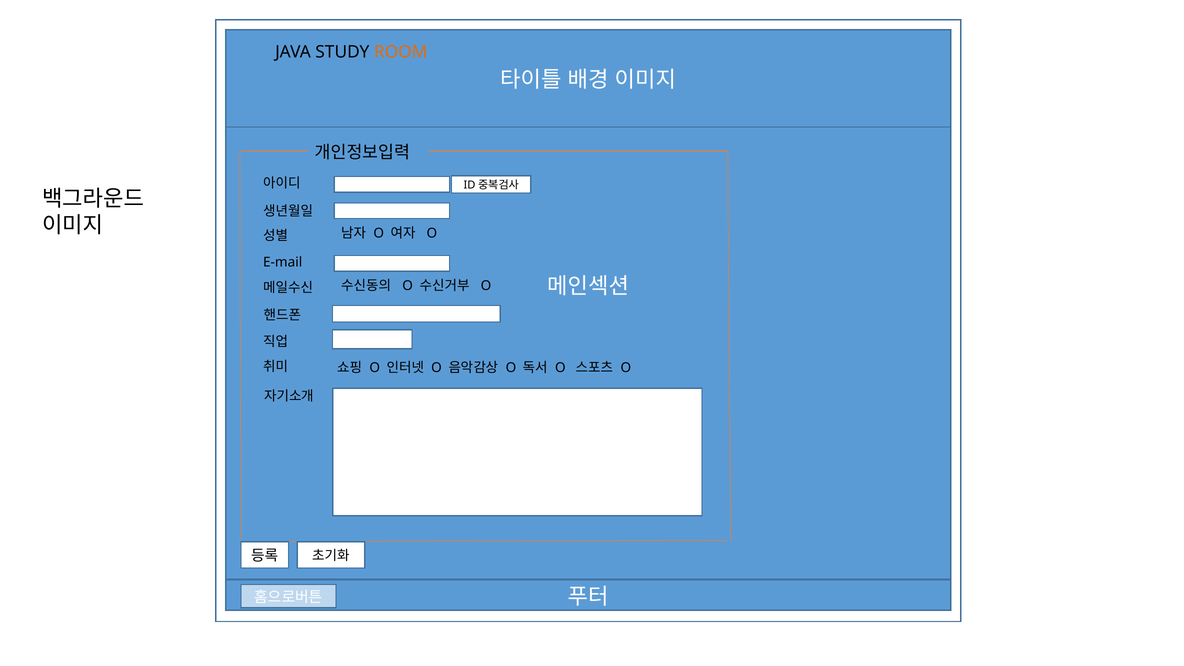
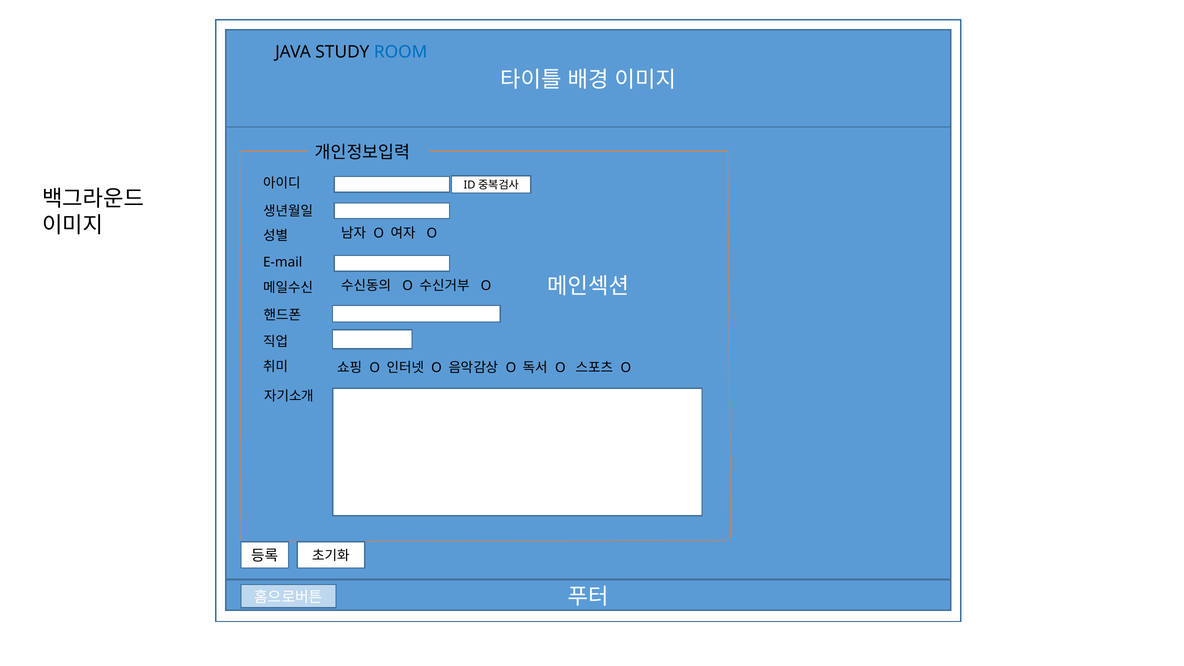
ROOM colour: orange -> blue (401, 52)
